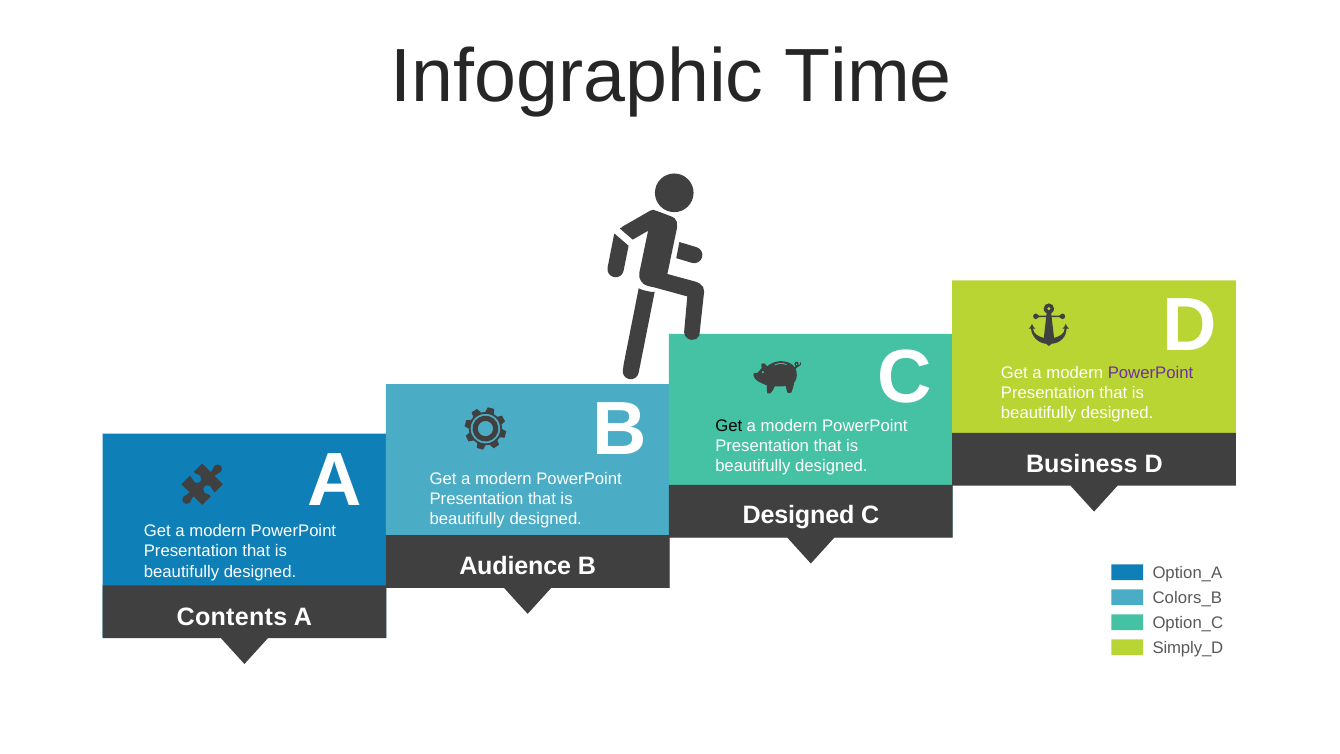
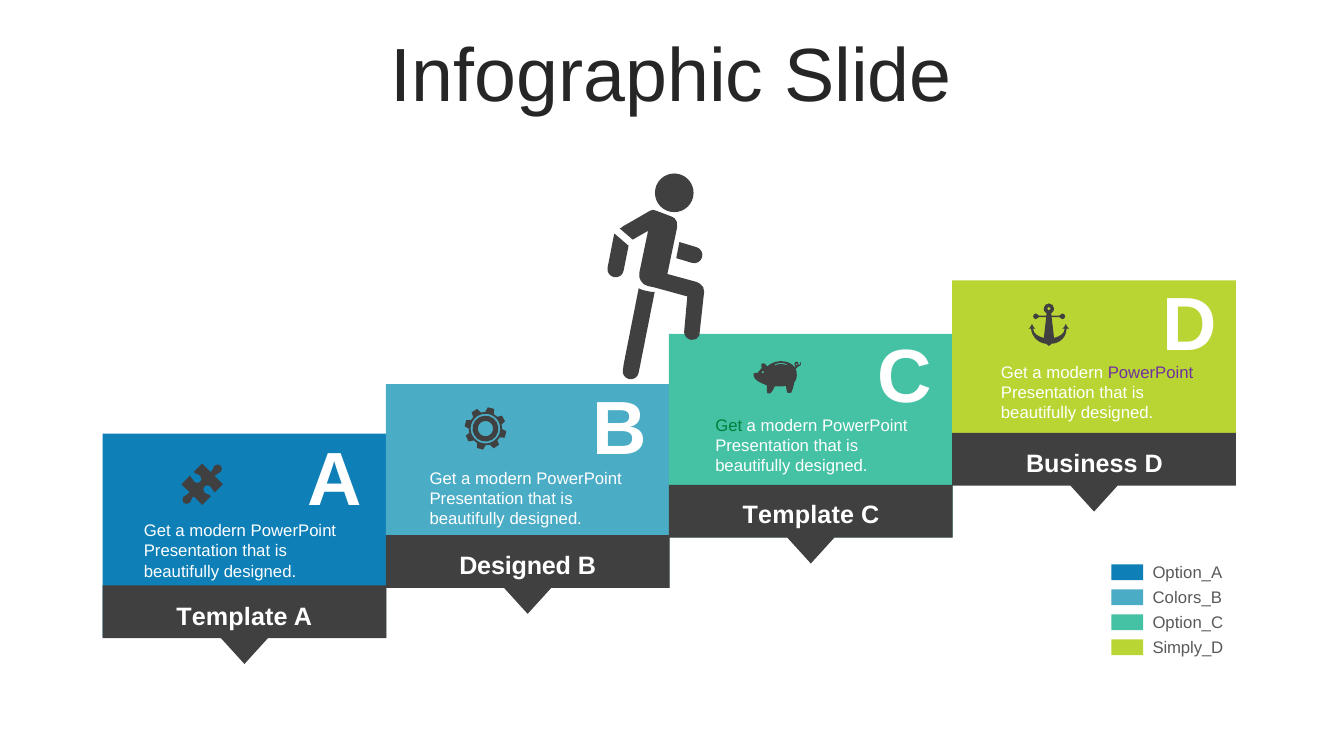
Time: Time -> Slide (868, 77)
Get colour: black -> green (729, 426)
Designed: Designed -> Template (798, 515)
Audience: Audience -> Designed (515, 566)
Contents: Contents -> Template (232, 617)
